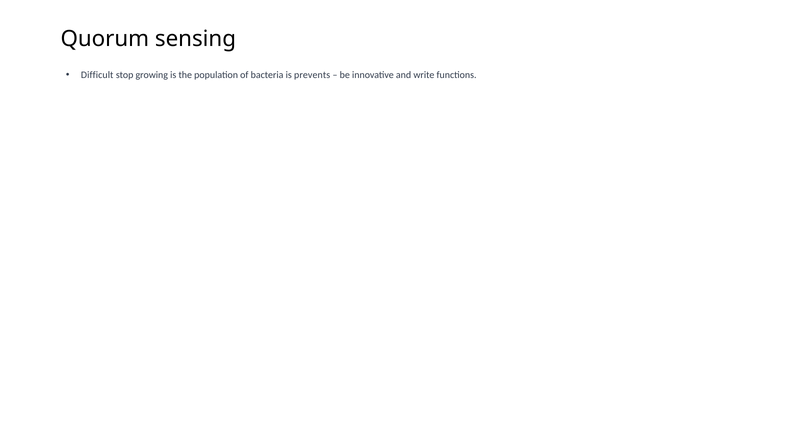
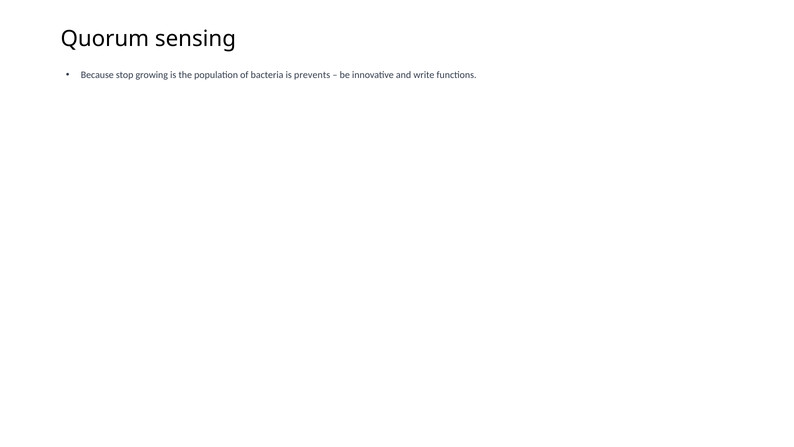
Difficult: Difficult -> Because (97, 75)
